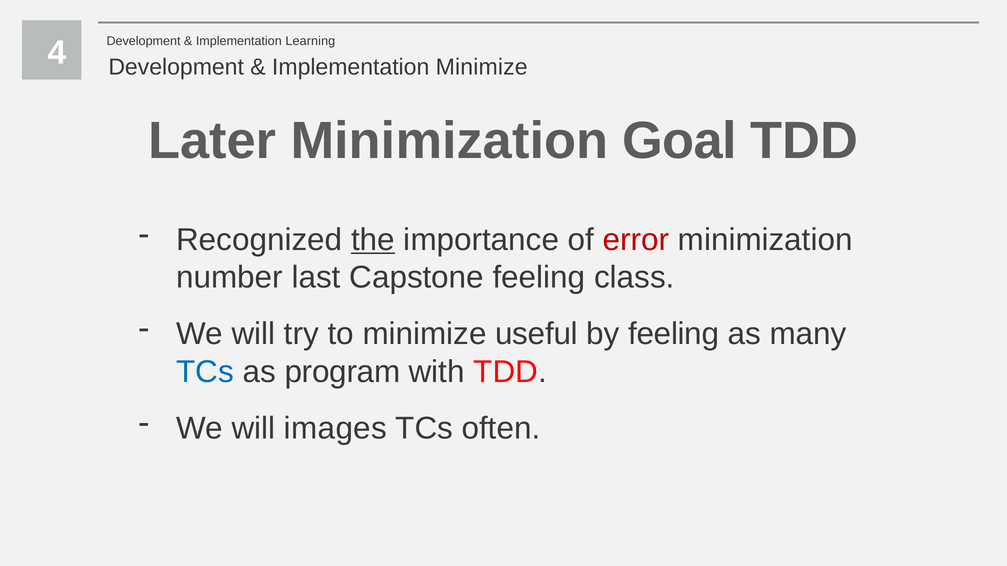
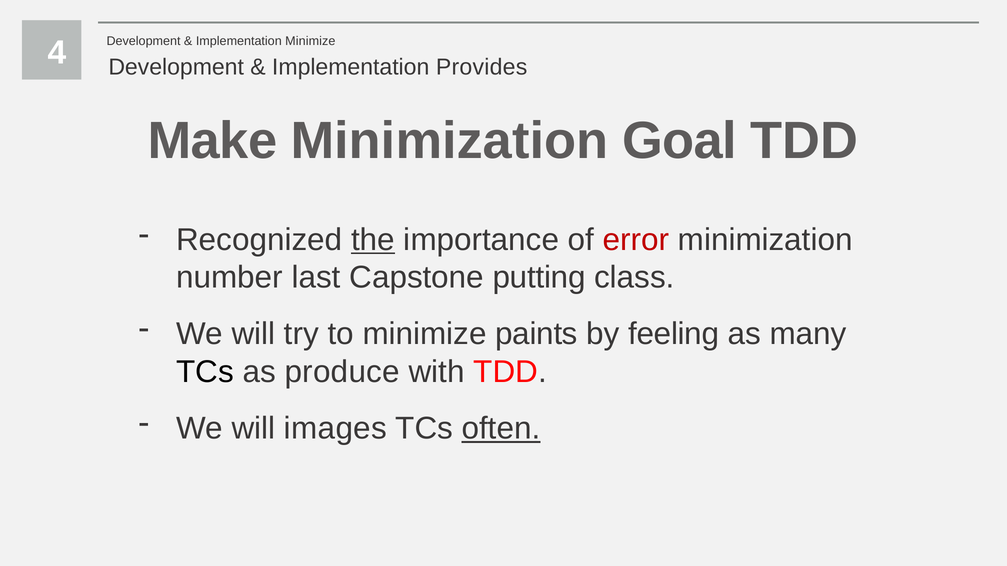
Implementation Learning: Learning -> Minimize (310, 41)
Implementation Minimize: Minimize -> Provides (482, 67)
Later: Later -> Make (212, 141)
Capstone feeling: feeling -> putting (539, 278)
useful: useful -> paints (537, 334)
TCs colour: blue -> black (205, 372)
program: program -> produce (342, 372)
often underline: none -> present (501, 429)
